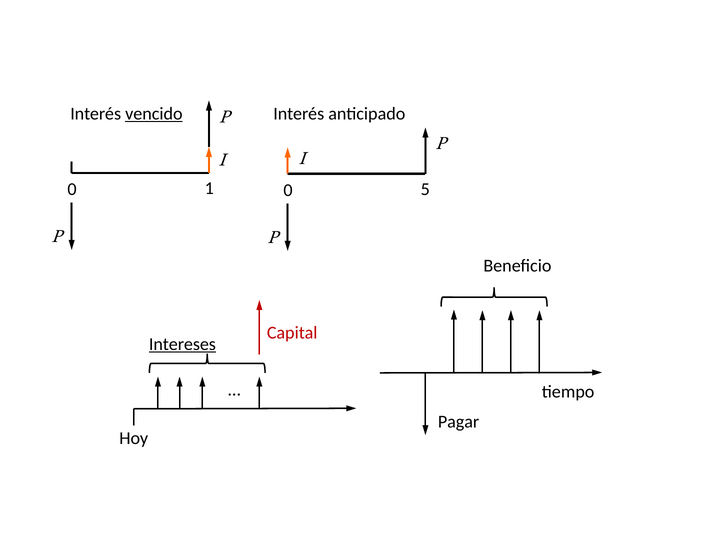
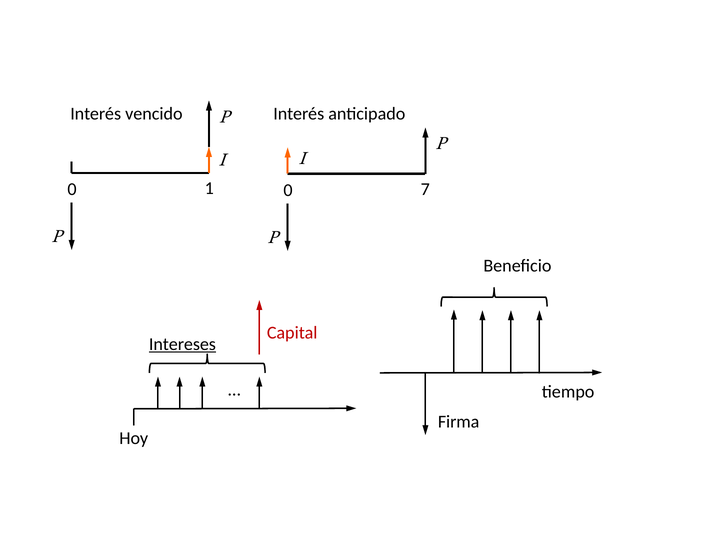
vencido underline: present -> none (154, 114)
5: 5 -> 7 (425, 189)
Pagar: Pagar -> Firma (459, 422)
